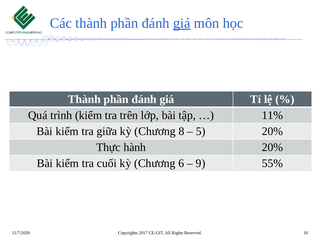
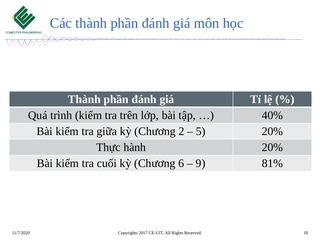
giá underline: present -> none (182, 23)
11%: 11% -> 40% (272, 115)
8: 8 -> 2 (181, 131)
55%: 55% -> 81% (272, 163)
